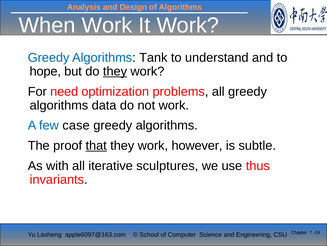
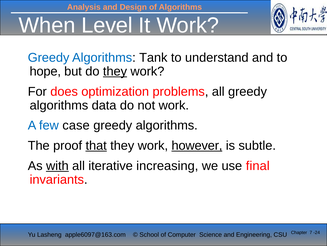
When Work: Work -> Level (107, 25)
need: need -> does (64, 91)
however underline: none -> present (197, 145)
with underline: none -> present (57, 165)
sculptures: sculptures -> increasing (167, 165)
thus: thus -> final (258, 165)
